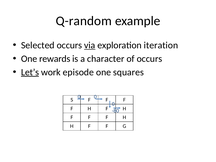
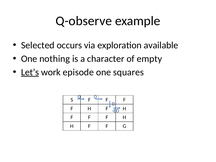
Q-random: Q-random -> Q-observe (84, 21)
via underline: present -> none (90, 45)
iteration: iteration -> available (161, 45)
rewards: rewards -> nothing (55, 59)
of occurs: occurs -> empty (149, 59)
